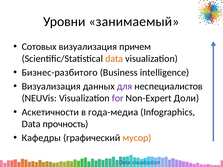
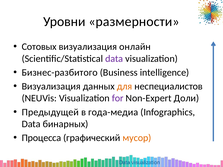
занимаемый: занимаемый -> размерности (134, 22)
причем: причем -> онлайн (135, 47)
data colour: orange -> purple (114, 59)
для colour: purple -> orange (125, 86)
Аскетичности: Аскетичности -> Предыдущей (50, 112)
прочность: прочность -> бинарных (65, 124)
Кафедры: Кафедры -> Процесса (41, 138)
